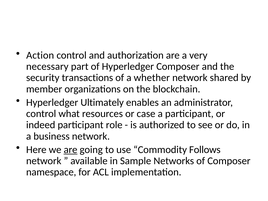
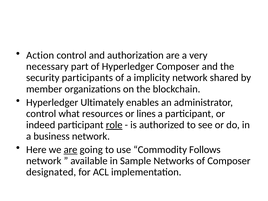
transactions: transactions -> participants (87, 78)
whether: whether -> implicity (152, 78)
case: case -> lines (146, 114)
role underline: none -> present (114, 125)
namespace: namespace -> designated (51, 172)
